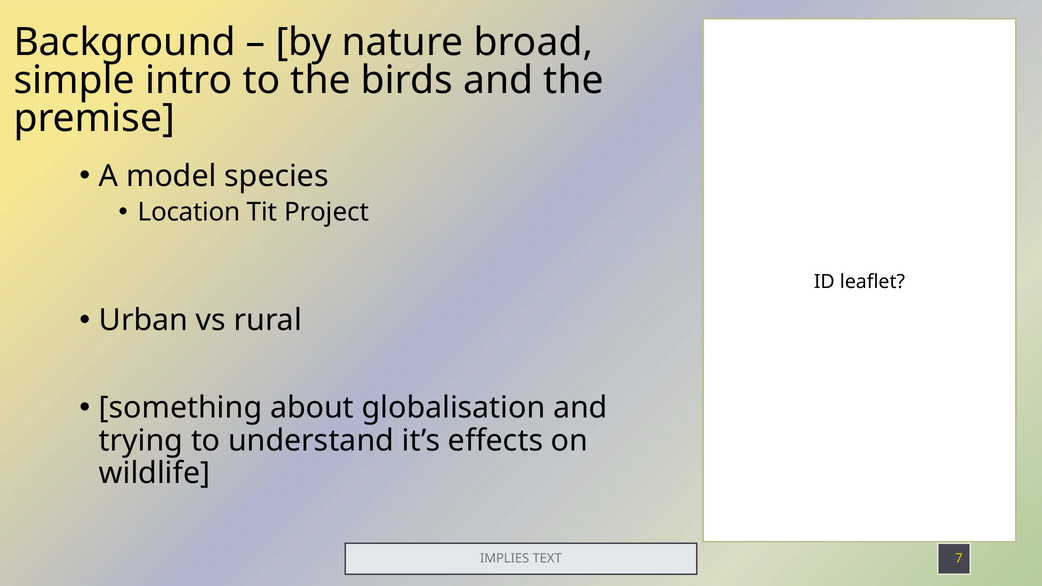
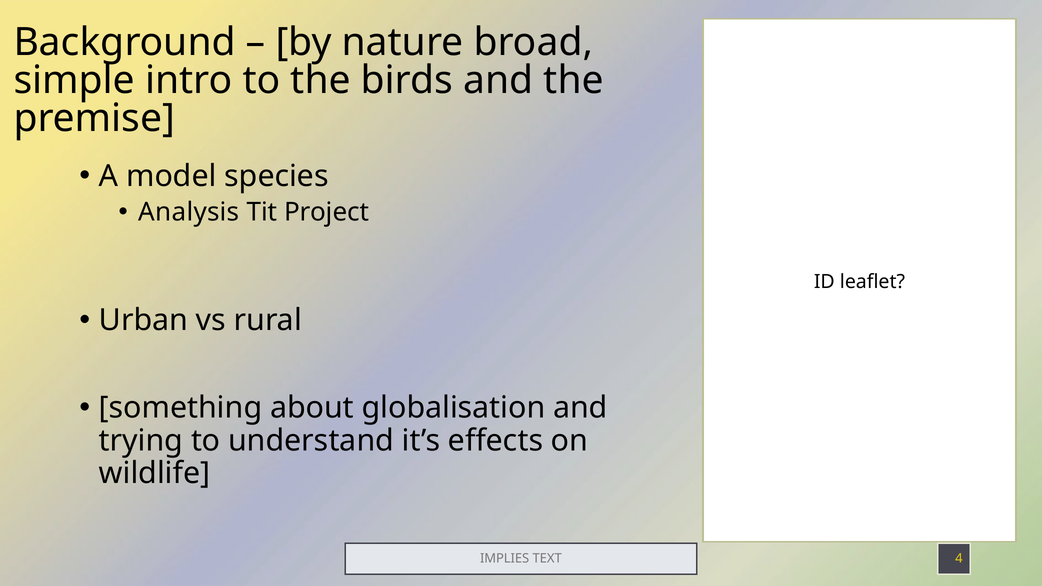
Location: Location -> Analysis (189, 212)
7: 7 -> 4 (959, 559)
